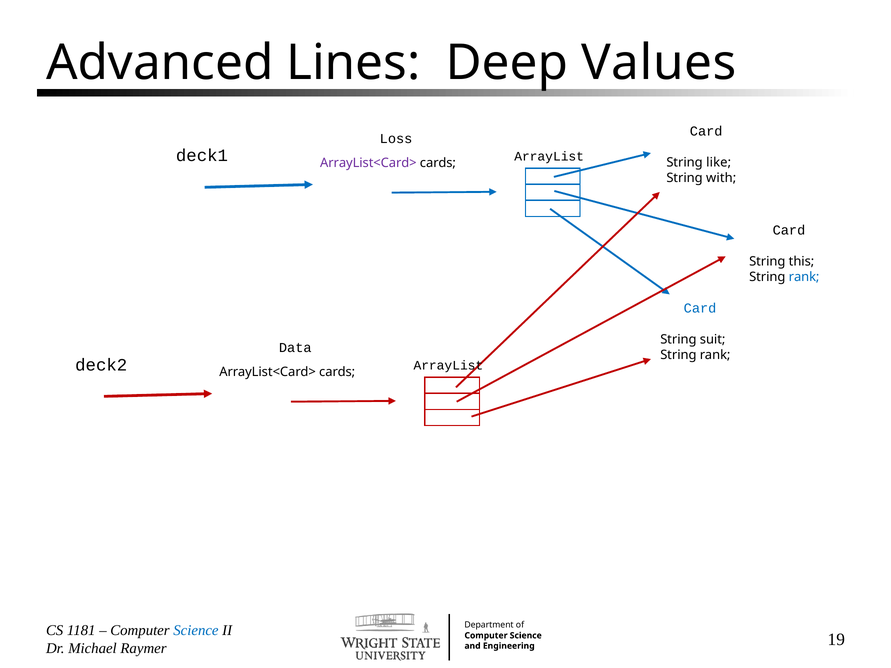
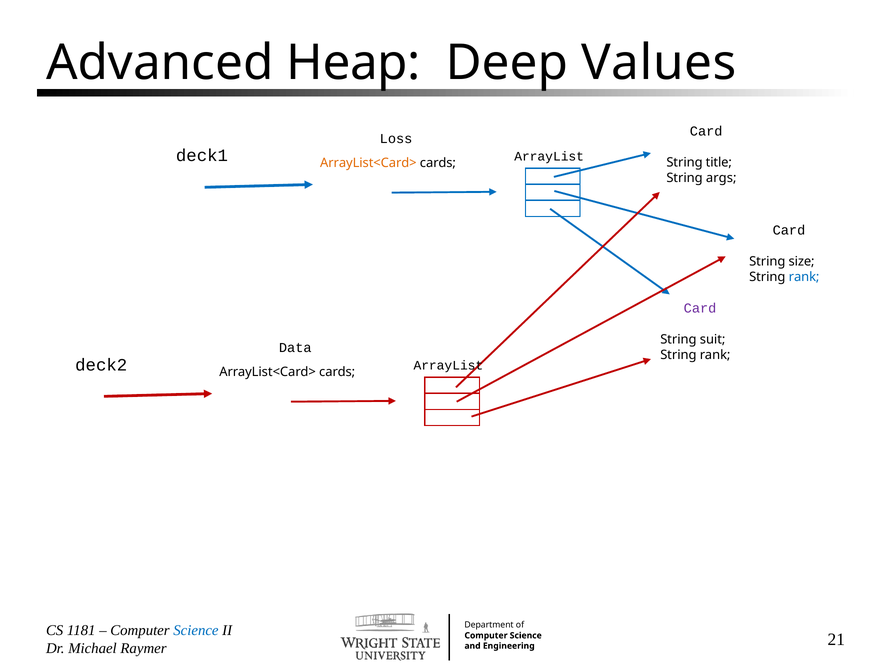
Lines: Lines -> Heap (353, 63)
ArrayList<Card> colour: purple -> orange (368, 163)
like: like -> title (719, 162)
with: with -> args (721, 178)
this: this -> size (802, 261)
Card colour: blue -> purple (700, 308)
19: 19 -> 21 (836, 640)
